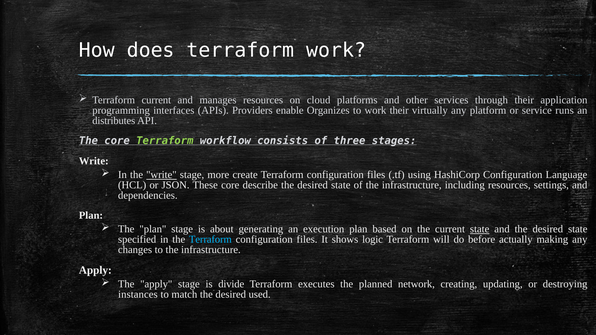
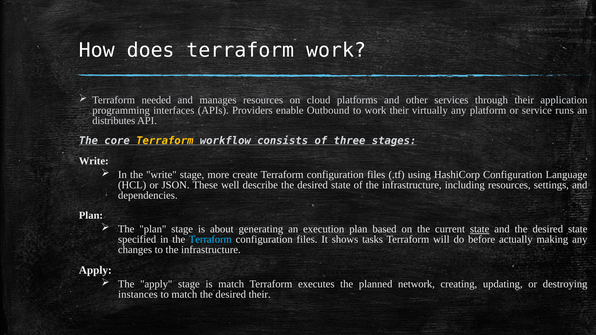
Terraform current: current -> needed (156, 100)
Organizes: Organizes -> Outbound (328, 110)
Terraform colour: light green -> yellow (165, 141)
write underline: present -> none (161, 175)
These core: core -> well (230, 185)
logic: logic -> tasks (373, 240)
is divide: divide -> match (231, 284)
desired used: used -> their (260, 295)
